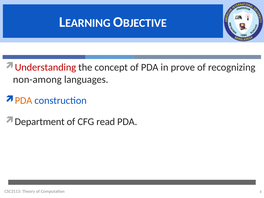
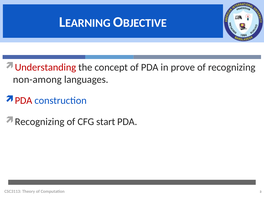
PDA colour: orange -> red (24, 101)
Department: Department -> Recognizing (40, 122)
read: read -> start (106, 122)
